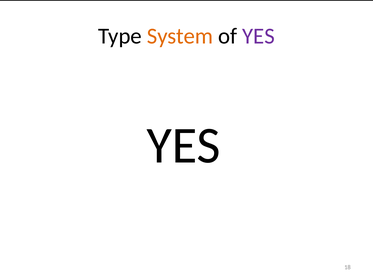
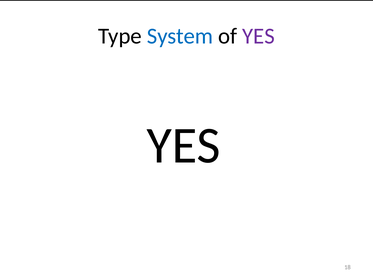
System colour: orange -> blue (180, 36)
